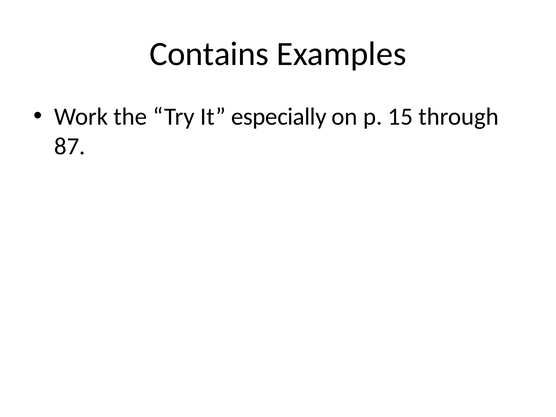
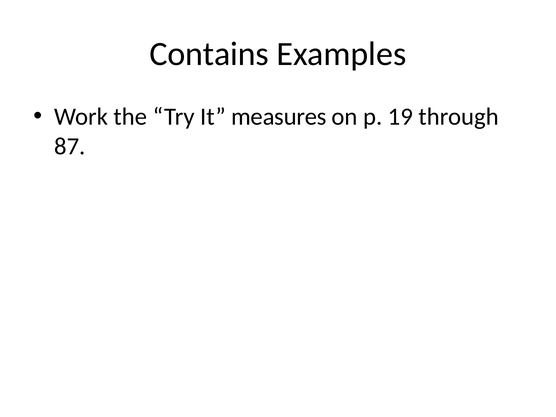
especially: especially -> measures (279, 117)
15: 15 -> 19 (400, 117)
